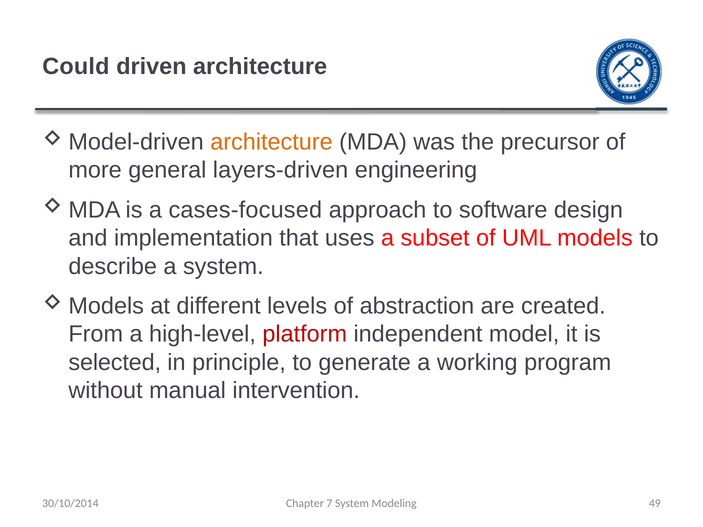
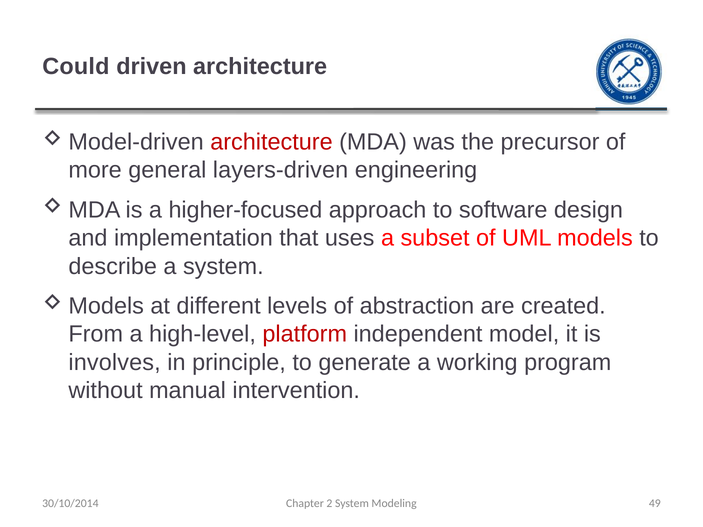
architecture colour: orange -> red (271, 142)
cases-focused: cases-focused -> higher-focused (245, 210)
selected: selected -> involves (115, 363)
7: 7 -> 2 (329, 504)
